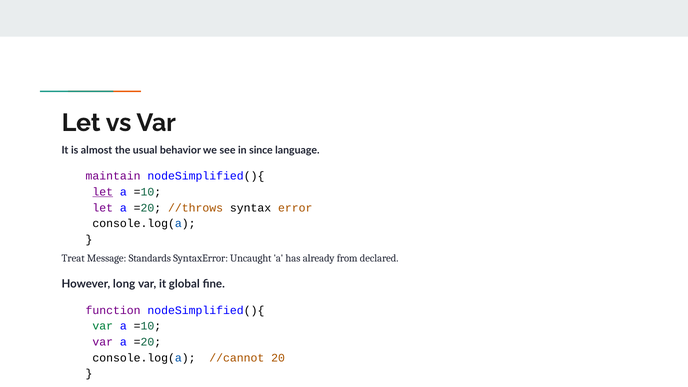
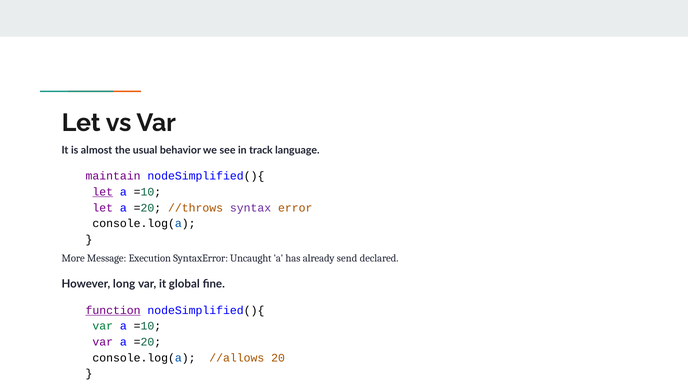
since: since -> track (261, 150)
syntax colour: black -> purple (251, 208)
Treat: Treat -> More (73, 258)
Standards: Standards -> Execution (150, 258)
from: from -> send (347, 258)
function underline: none -> present (113, 310)
//cannot: //cannot -> //allows (237, 358)
